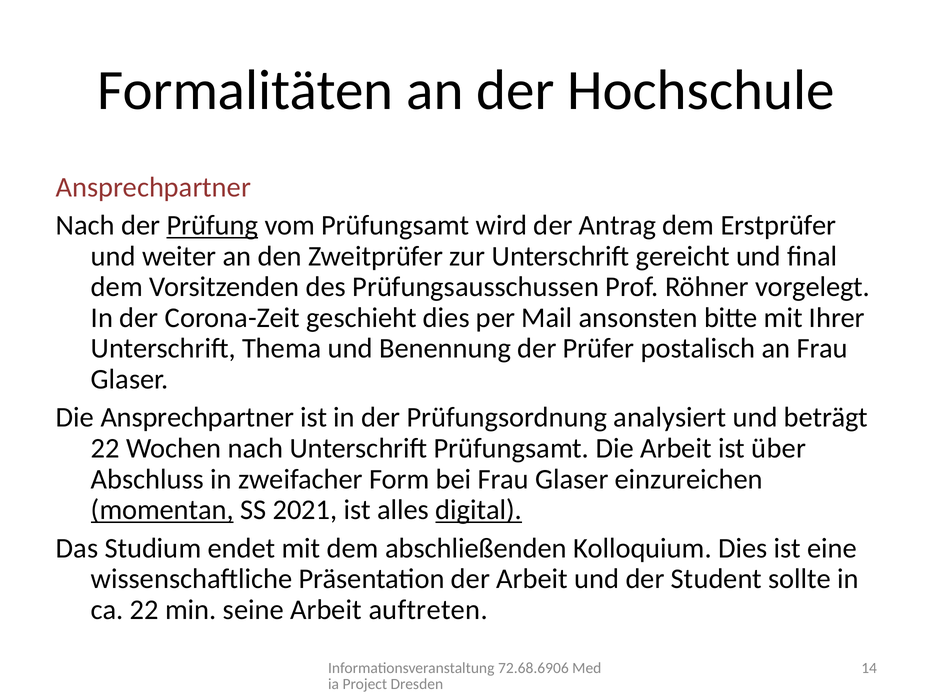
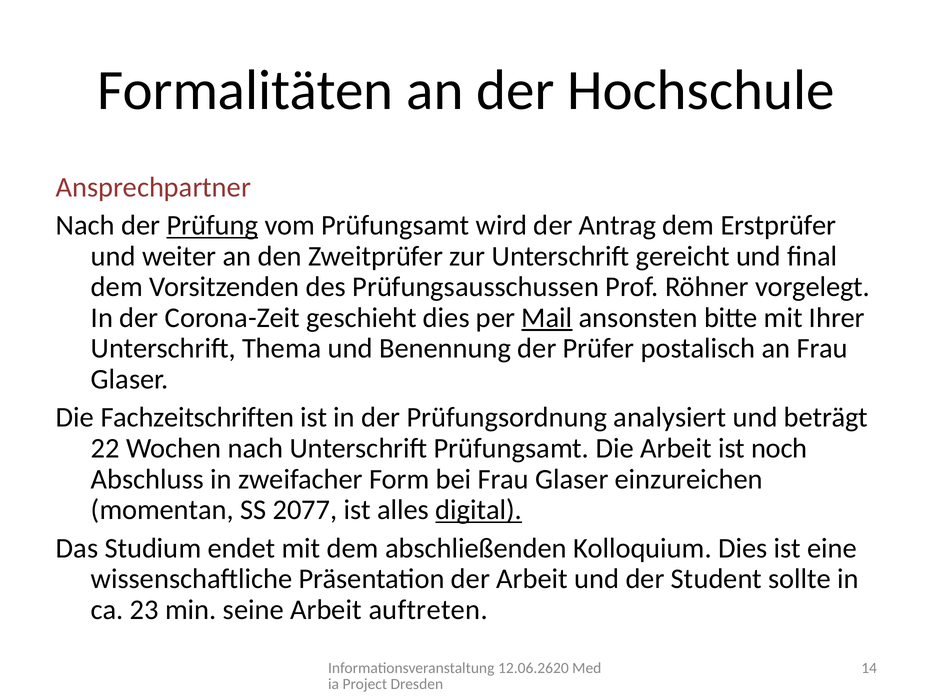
Mail underline: none -> present (547, 318)
Die Ansprechpartner: Ansprechpartner -> Fachzeitschriften (197, 417)
über: über -> noch (779, 448)
momentan underline: present -> none (162, 510)
2021: 2021 -> 2077 (305, 510)
ca 22: 22 -> 23 (144, 610)
72.68.6906: 72.68.6906 -> 12.06.2620 (533, 668)
